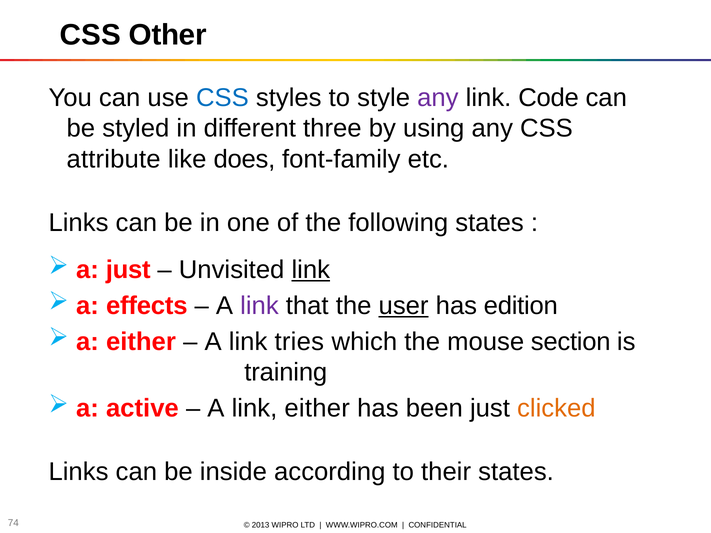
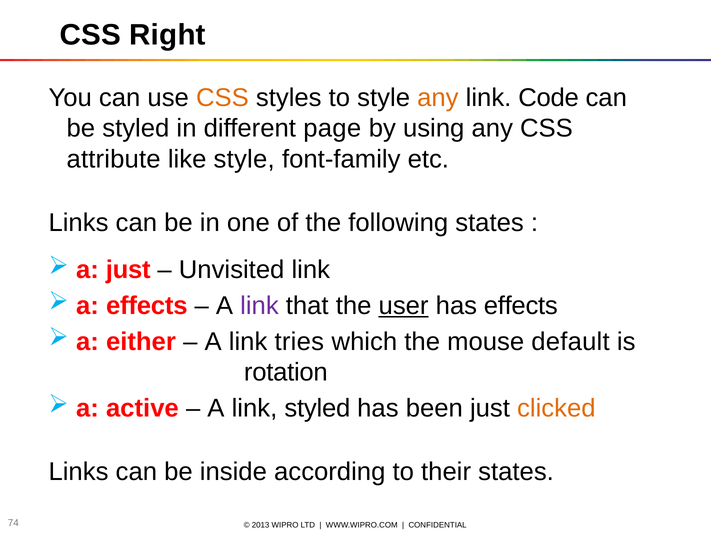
Other: Other -> Right (167, 35)
CSS colour: blue -> orange (222, 98)
any colour: purple -> orange (438, 98)
three: three -> page (332, 129)
like does: does -> style (244, 159)
link underline: present -> none (311, 270)
has edition: edition -> effects (521, 306)
section: section -> default (570, 342)
training: training -> rotation (286, 373)
link either: either -> styled (317, 408)
